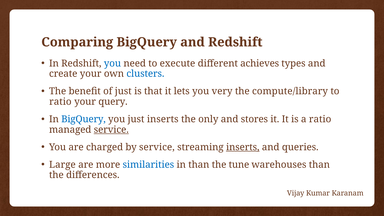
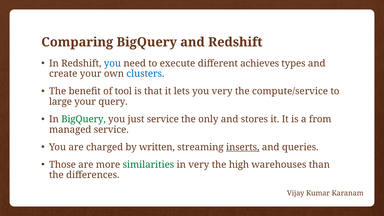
of just: just -> tool (123, 91)
compute/library: compute/library -> compute/service (290, 91)
ratio: ratio -> large (60, 102)
BigQuery colour: blue -> green (83, 119)
just inserts: inserts -> service (163, 119)
a ratio: ratio -> from (320, 119)
service underline: present -> none (111, 130)
by service: service -> written (157, 147)
Large: Large -> Those (62, 165)
similarities colour: blue -> green (148, 165)
in than: than -> very (199, 165)
tune: tune -> high (239, 165)
